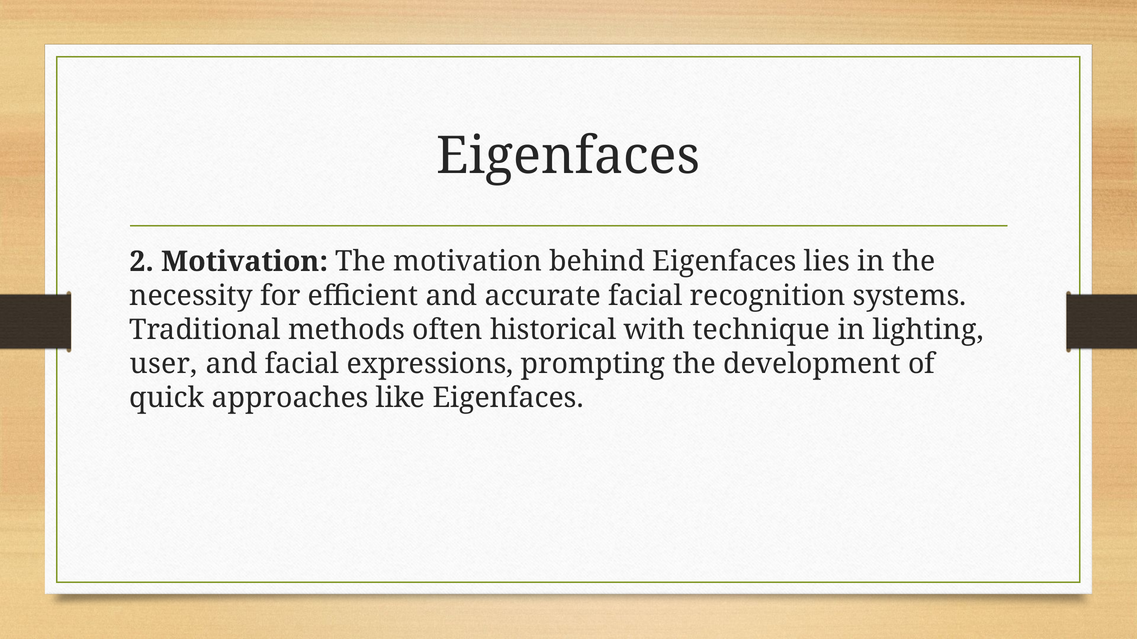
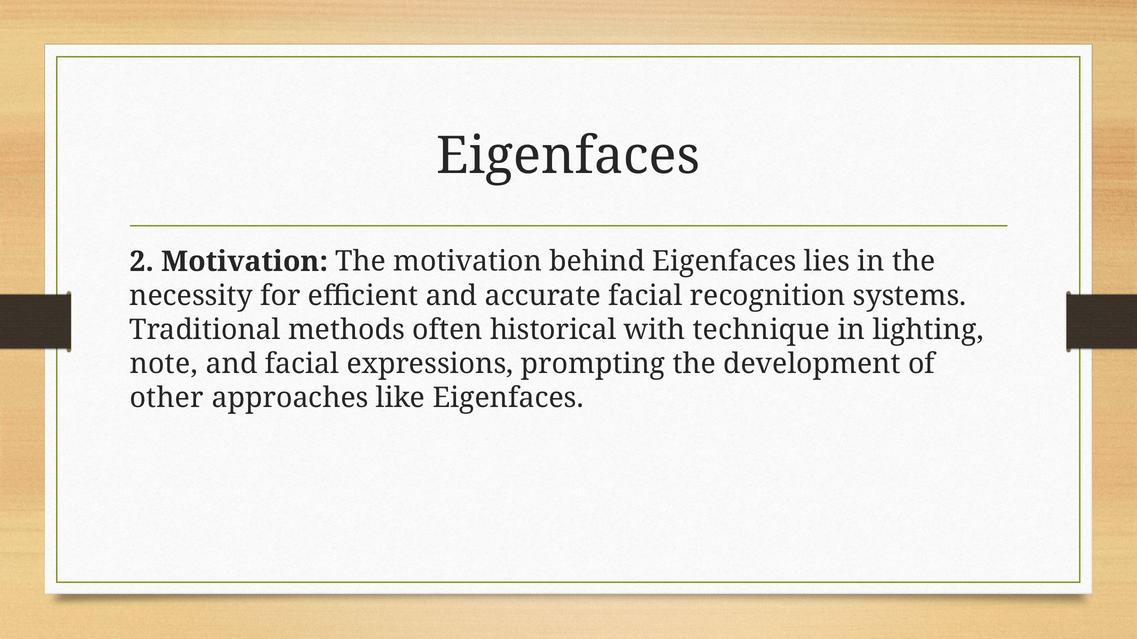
user: user -> note (164, 364)
quick: quick -> other (167, 398)
